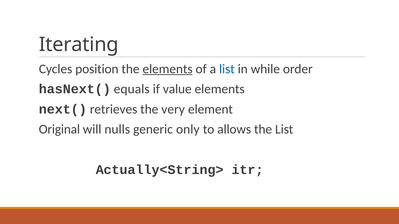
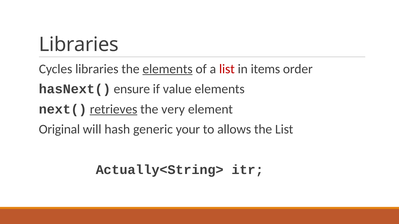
Iterating: Iterating -> Libraries (79, 45)
Cycles position: position -> libraries (97, 69)
list colour: blue -> red (227, 69)
while: while -> items (265, 69)
equals: equals -> ensure (132, 89)
retrieves underline: none -> present (114, 109)
nulls: nulls -> hash (117, 130)
only: only -> your (188, 130)
